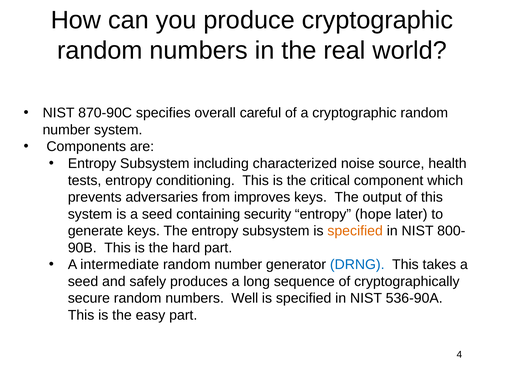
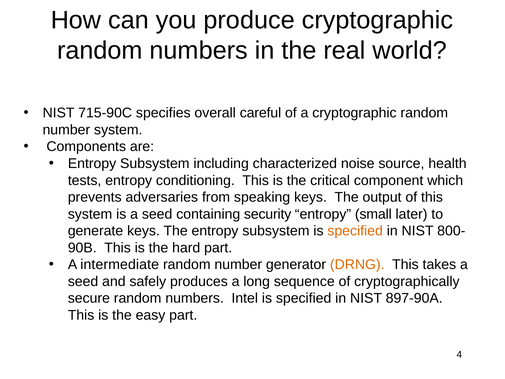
870-90C: 870-90C -> 715-90C (105, 113)
improves: improves -> speaking (262, 197)
hope: hope -> small (373, 214)
DRNG colour: blue -> orange (357, 264)
Well: Well -> Intel (245, 298)
536-90A: 536-90A -> 897-90A (414, 298)
